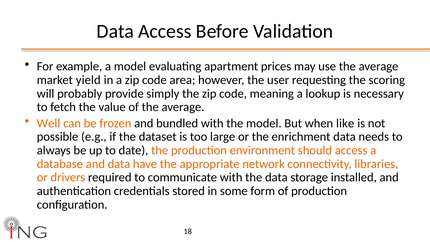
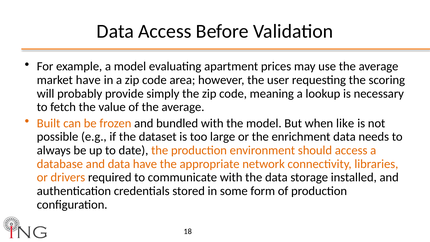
market yield: yield -> have (88, 80)
Well: Well -> Built (49, 123)
